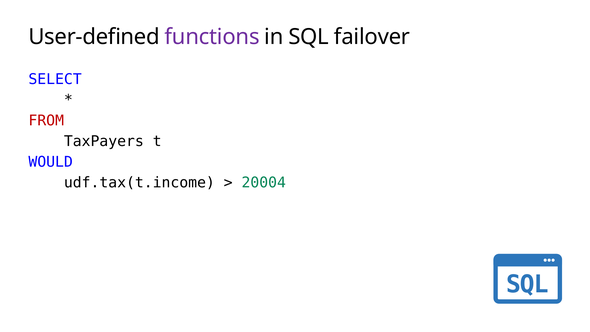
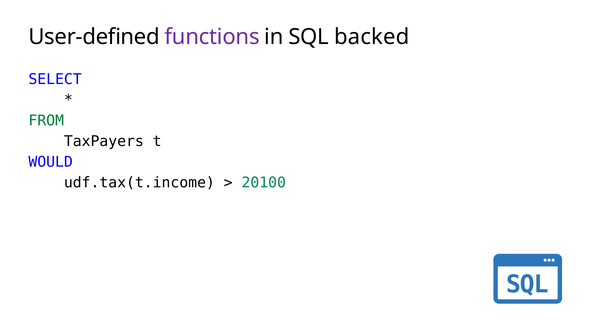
failover: failover -> backed (372, 37)
FROM colour: red -> green (46, 121)
20004: 20004 -> 20100 (264, 183)
